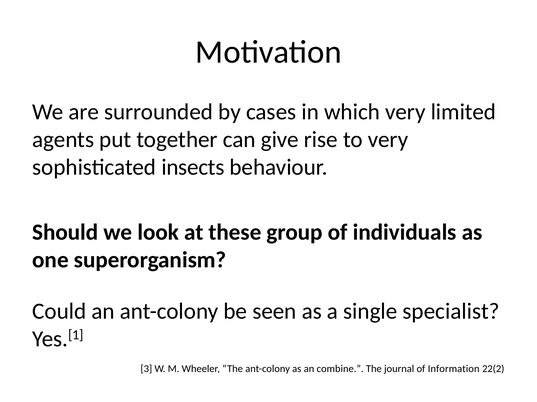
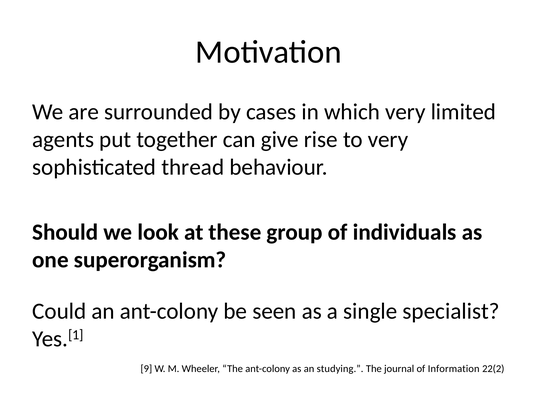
insects: insects -> thread (193, 168)
3: 3 -> 9 (146, 369)
combine: combine -> studying (340, 369)
